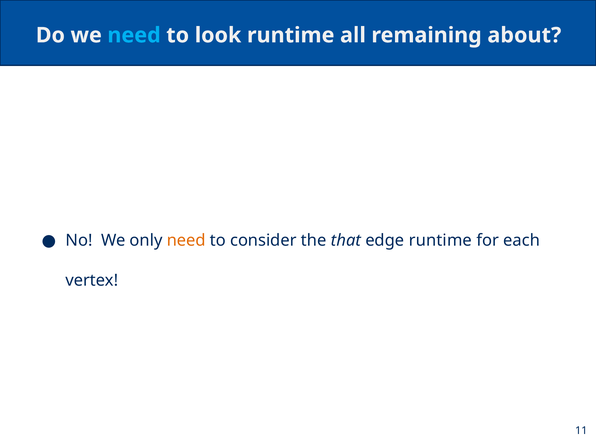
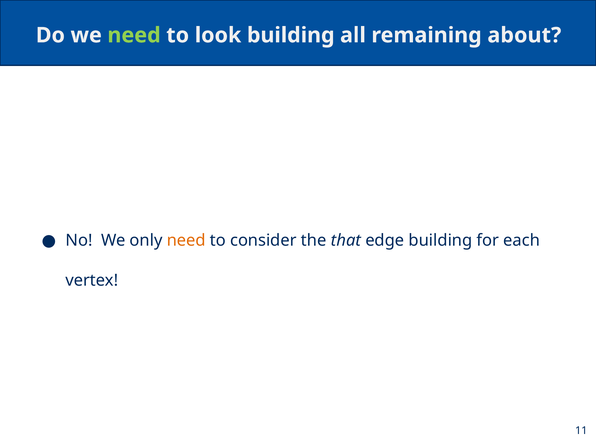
need colour: light blue -> light green (134, 35)
look runtime: runtime -> building (291, 35)
edge runtime: runtime -> building (440, 240)
